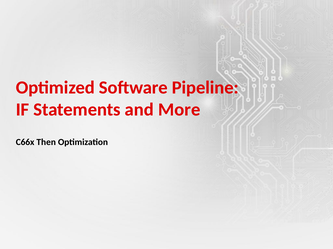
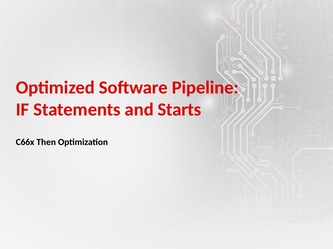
More: More -> Starts (179, 110)
